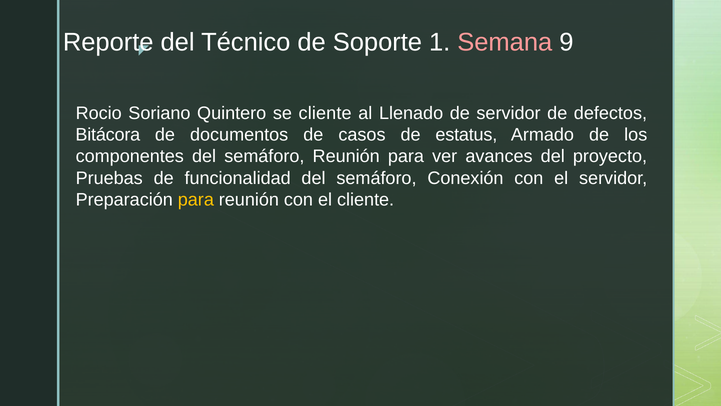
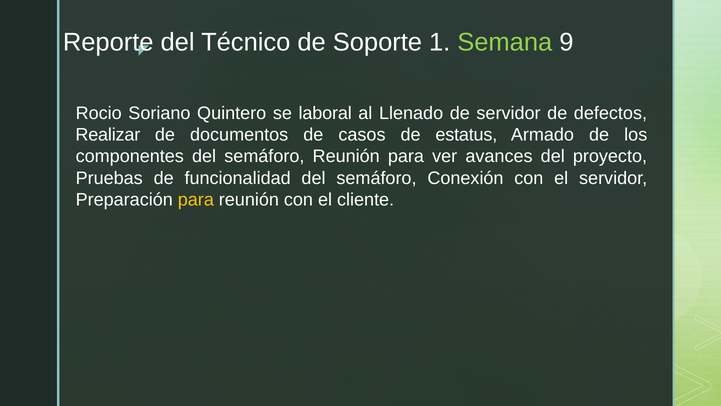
Semana colour: pink -> light green (505, 42)
se cliente: cliente -> laboral (325, 113)
Bitácora: Bitácora -> Realizar (108, 135)
